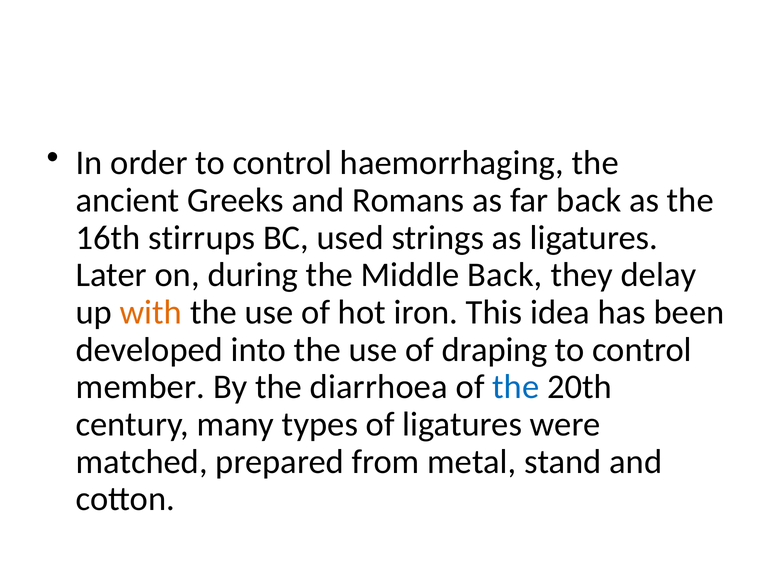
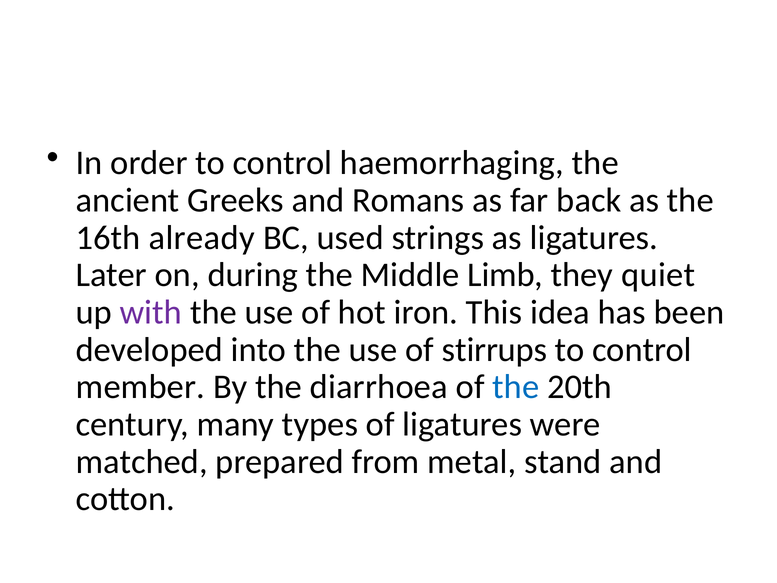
stirrups: stirrups -> already (202, 238)
Middle Back: Back -> Limb (505, 275)
delay: delay -> quiet (658, 275)
with colour: orange -> purple (151, 312)
draping: draping -> stirrups (495, 350)
